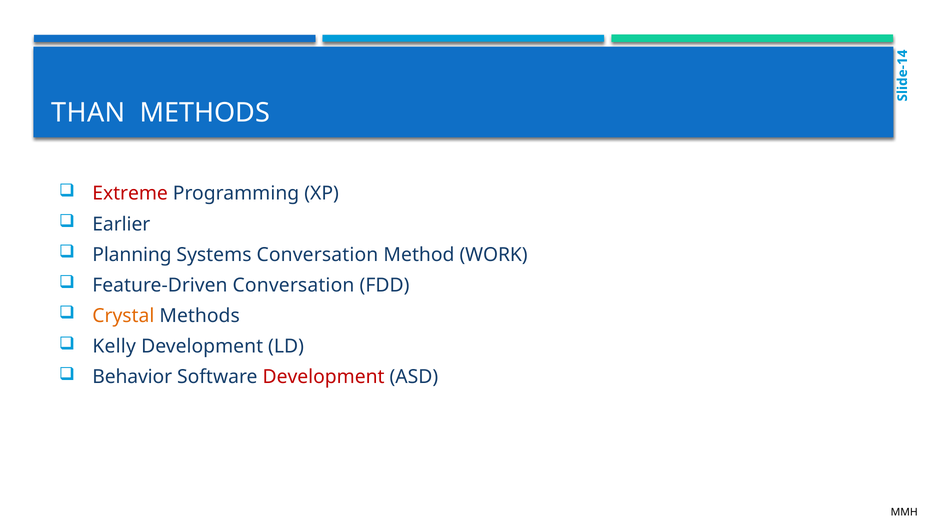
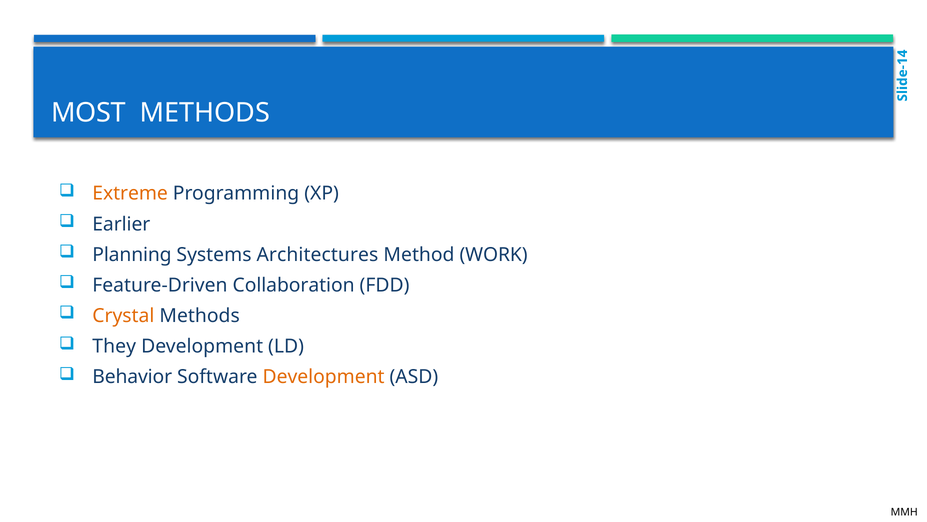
THAN: THAN -> MOST (89, 113)
Extreme colour: red -> orange (130, 193)
Systems Conversation: Conversation -> Architectures (317, 254)
Feature-Driven Conversation: Conversation -> Collaboration (294, 285)
Kelly: Kelly -> They (114, 346)
Development colour: red -> orange (324, 376)
